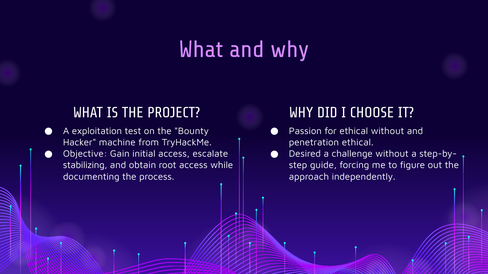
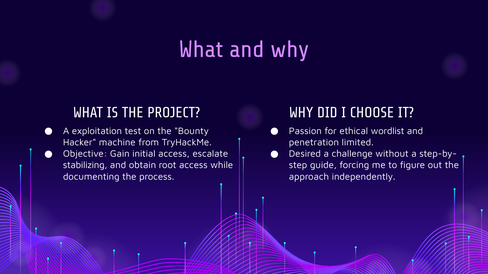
ethical without: without -> wordlist (388, 131)
penetration ethical: ethical -> limited (358, 143)
